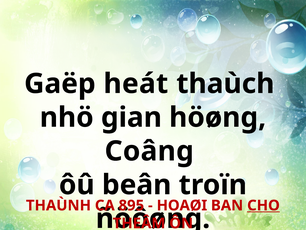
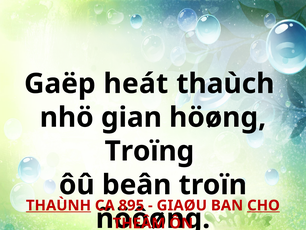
Coâng: Coâng -> Troïng (149, 151)
THAÙNH underline: none -> present (58, 205)
HOAØI: HOAØI -> GIAØU (182, 205)
